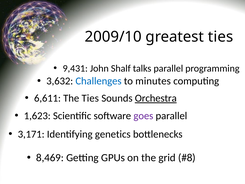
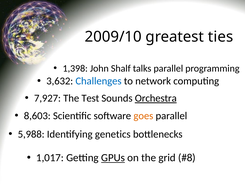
9,431: 9,431 -> 1,398 (75, 68)
minutes: minutes -> network (153, 81)
6,611: 6,611 -> 7,927 (47, 98)
The Ties: Ties -> Test (90, 98)
1,623: 1,623 -> 8,603 (37, 116)
goes colour: purple -> orange (143, 116)
3,171: 3,171 -> 5,988 (31, 134)
8,469: 8,469 -> 1,017 (50, 158)
GPUs underline: none -> present (113, 158)
